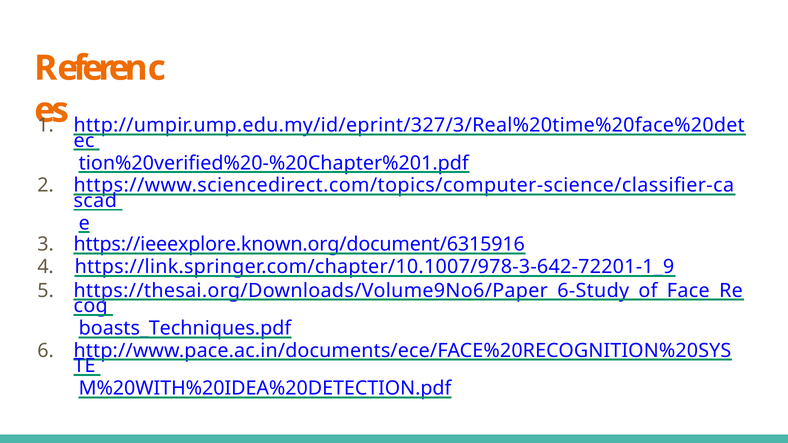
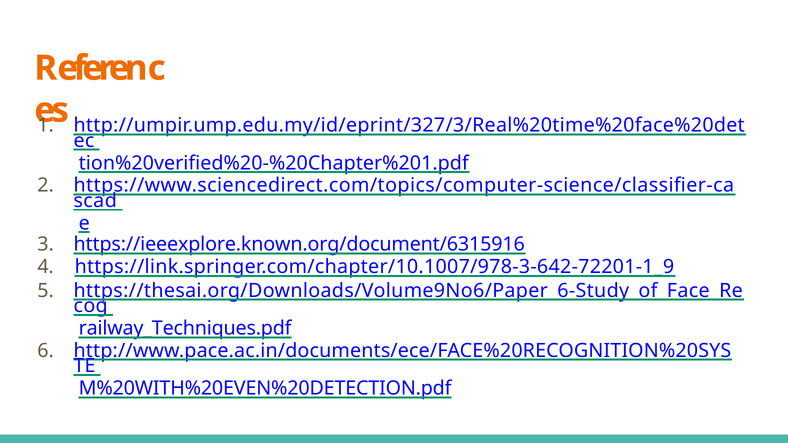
boasts_Techniques.pdf: boasts_Techniques.pdf -> railway_Techniques.pdf (185, 328)
M%20WITH%20IDEA%20DETECTION.pdf: M%20WITH%20IDEA%20DETECTION.pdf -> M%20WITH%20EVEN%20DETECTION.pdf (265, 389)
